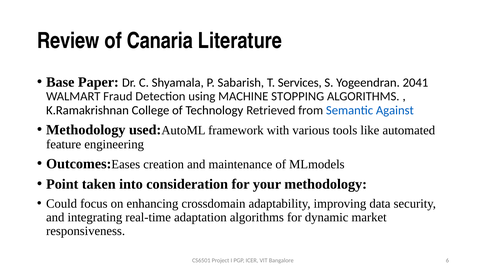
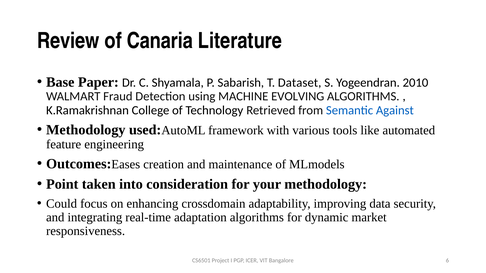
Services: Services -> Dataset (300, 83)
2041: 2041 -> 2010 (415, 83)
STOPPING: STOPPING -> EVOLVING (298, 97)
